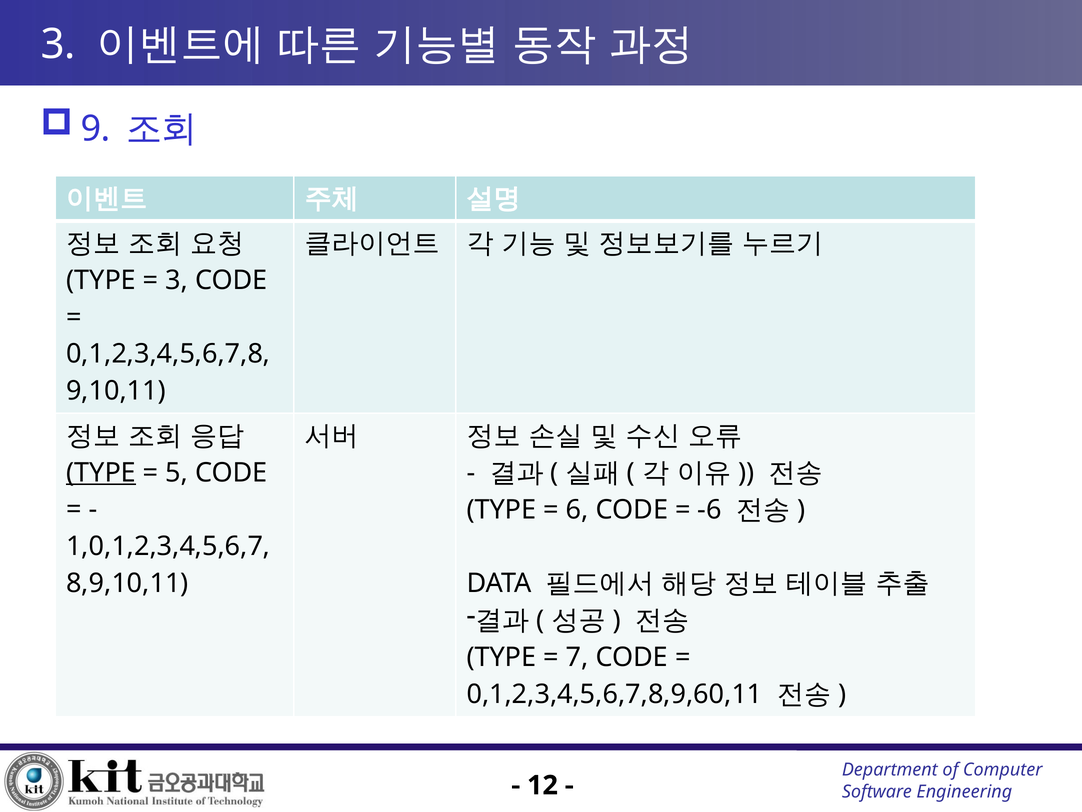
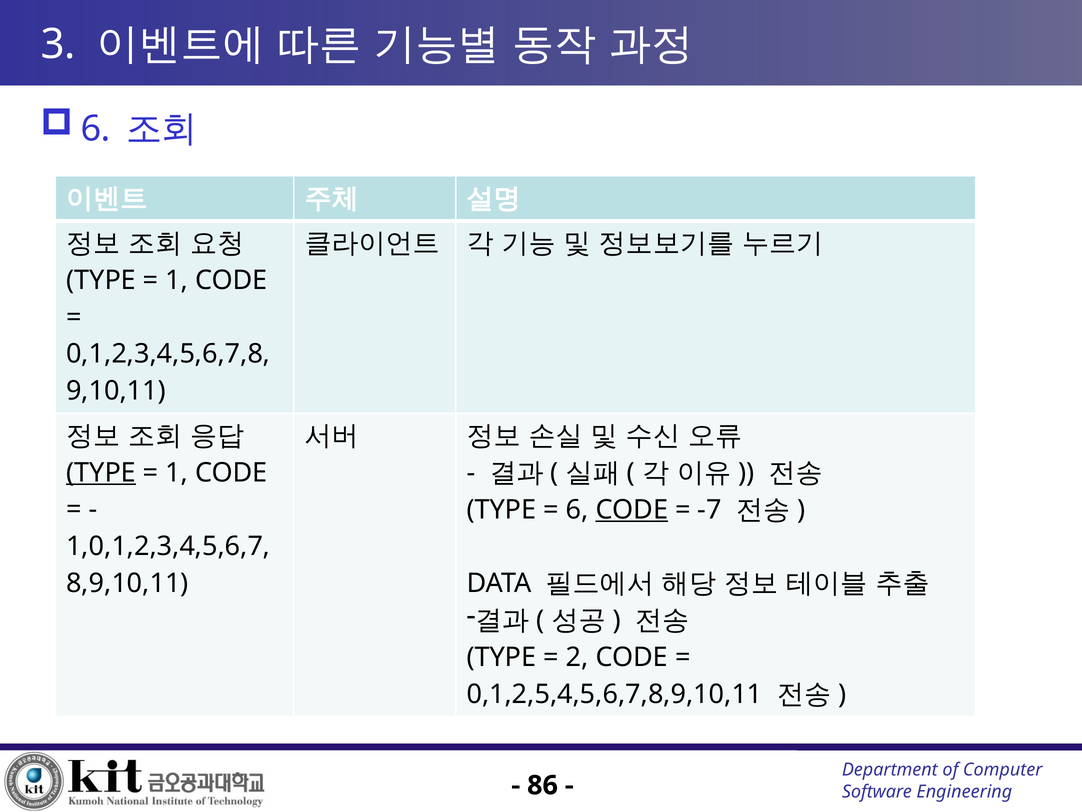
9: 9 -> 6 (96, 129)
3: 3 -> 1 (177, 280)
5: 5 -> 1 (177, 472)
CODE underline: none -> present (632, 509)
-6: -6 -> -7 (710, 509)
7: 7 -> 2 (577, 657)
0,1,2,3,4,5,6,7,8,9,60,11: 0,1,2,3,4,5,6,7,8,9,60,11 -> 0,1,2,5,4,5,6,7,8,9,10,11 (615, 694)
12: 12 -> 86 (543, 785)
